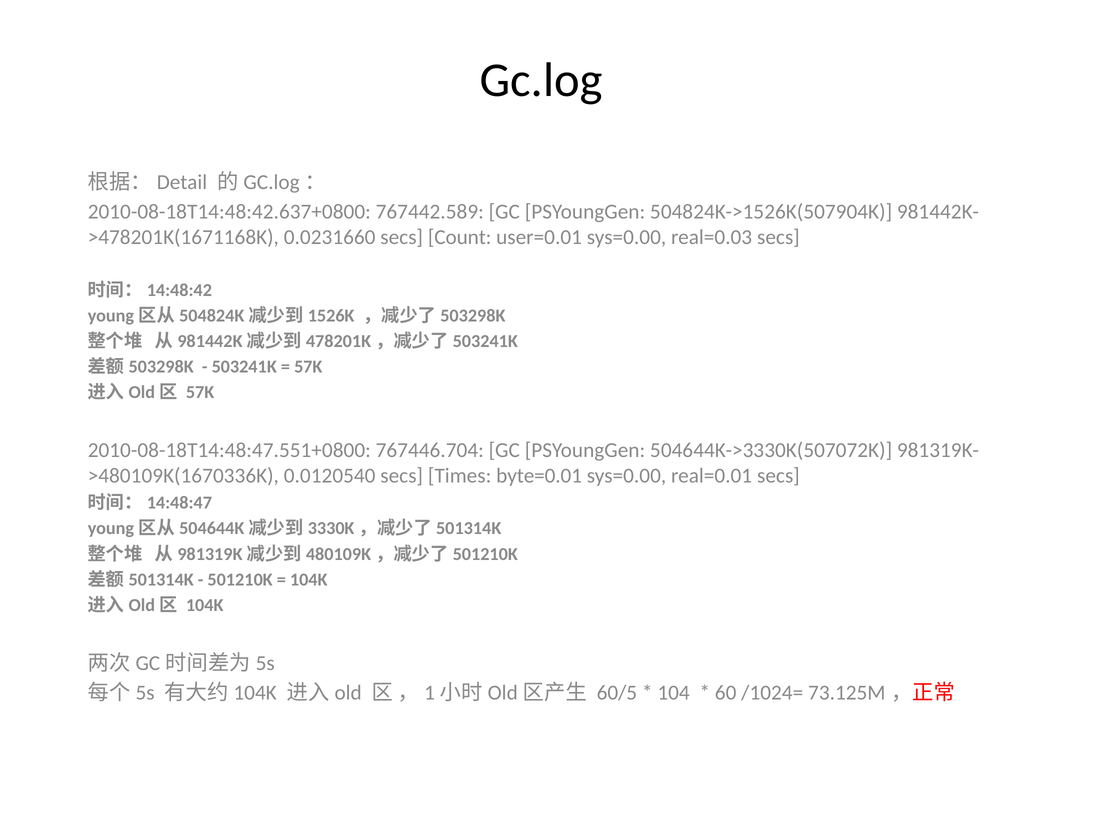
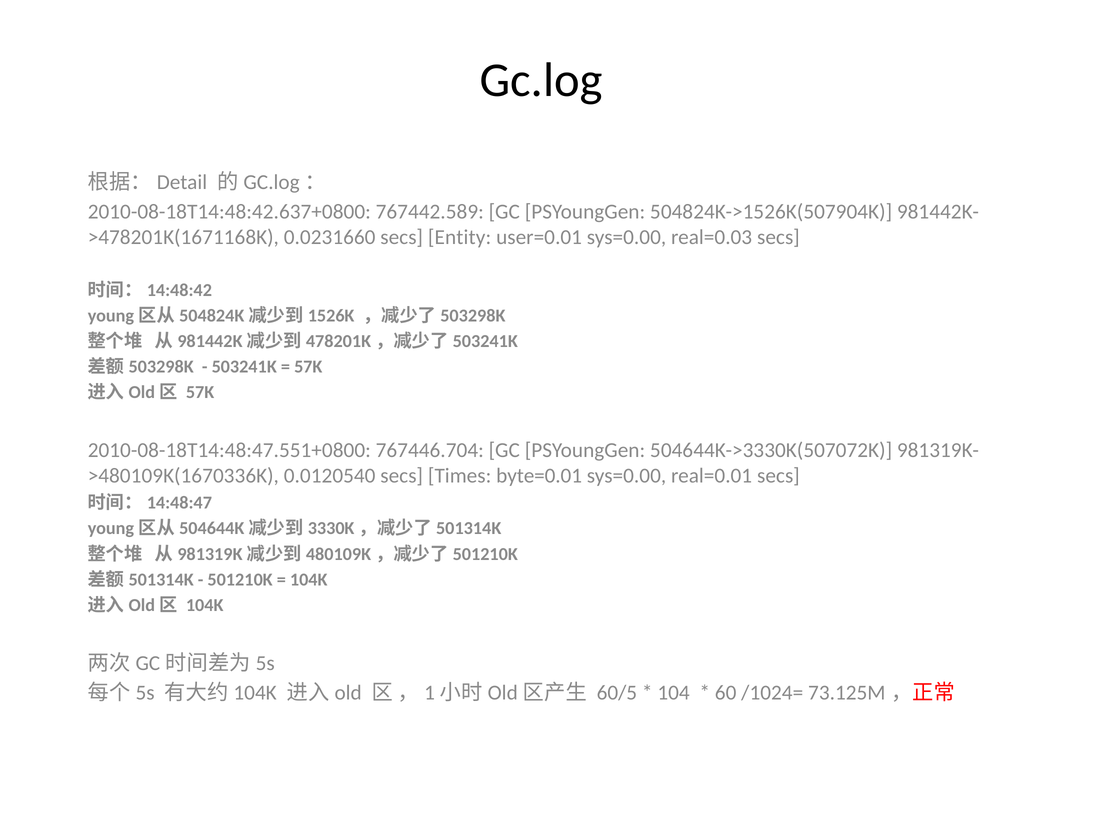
Count: Count -> Entity (460, 237)
